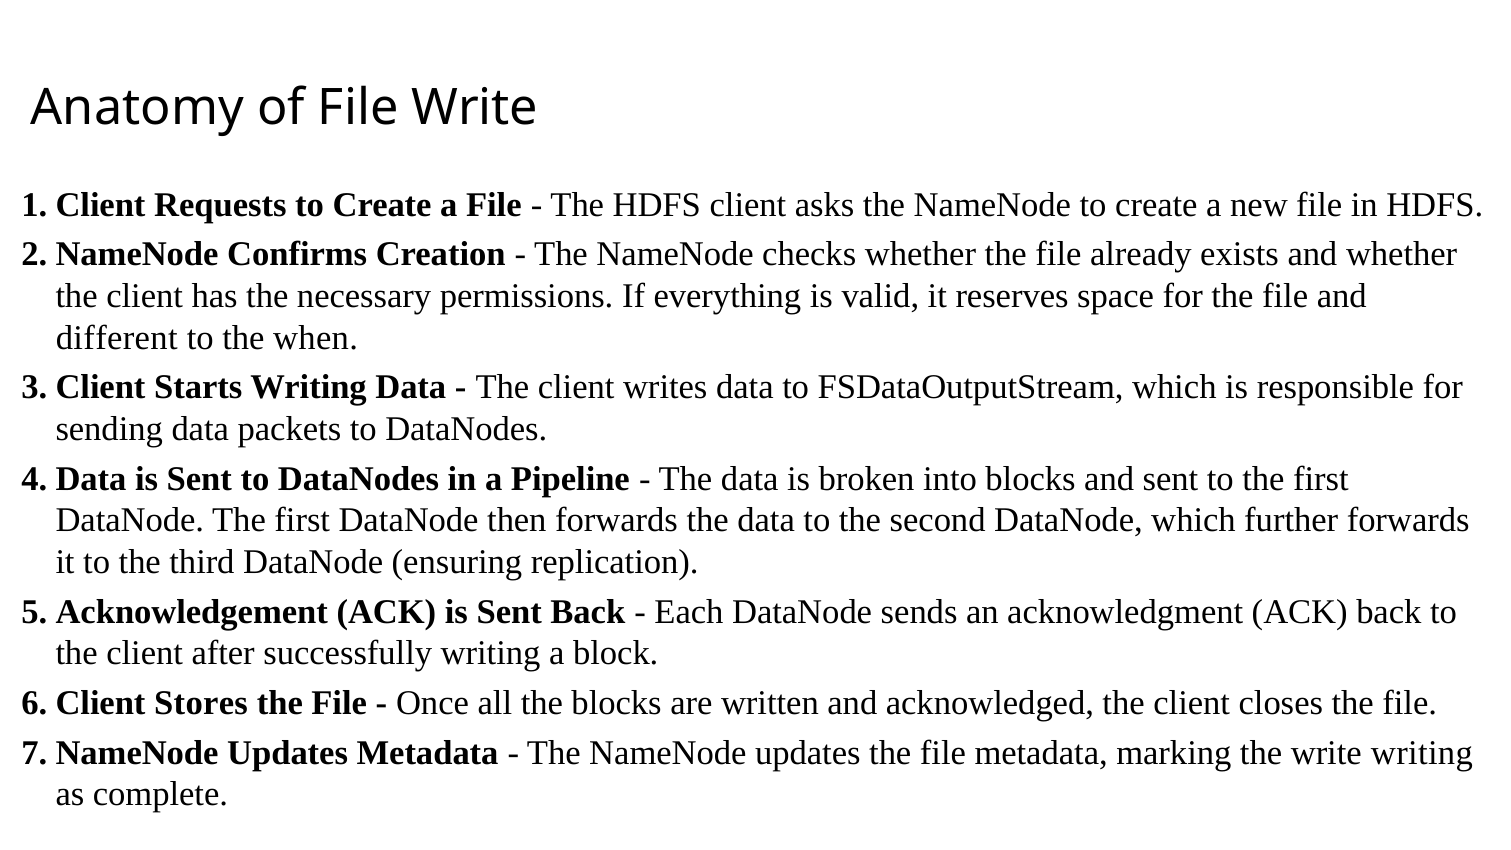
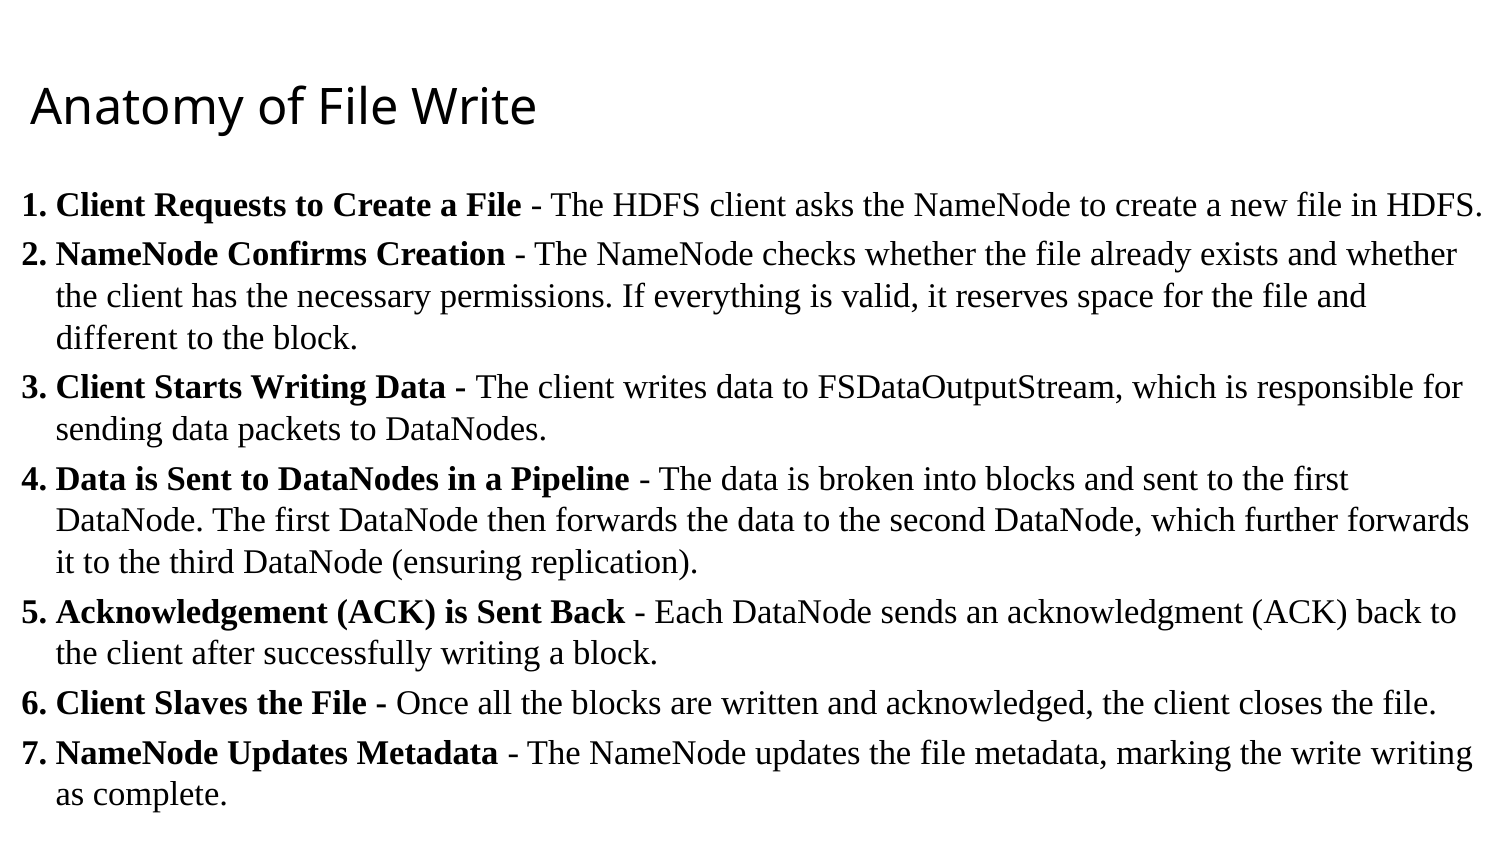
the when: when -> block (316, 338)
Stores: Stores -> Slaves (201, 703)
